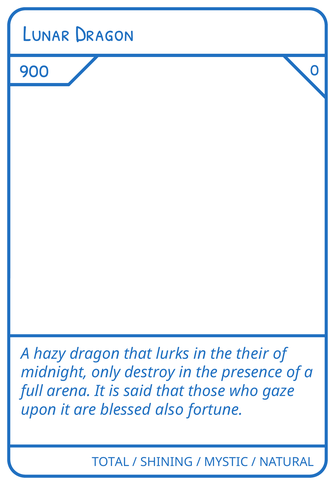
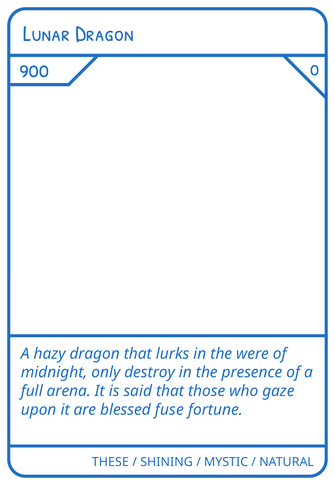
their: their -> were (253, 353)
also: also -> fuse (169, 409)
TOTAL: TOTAL -> THESE (110, 461)
